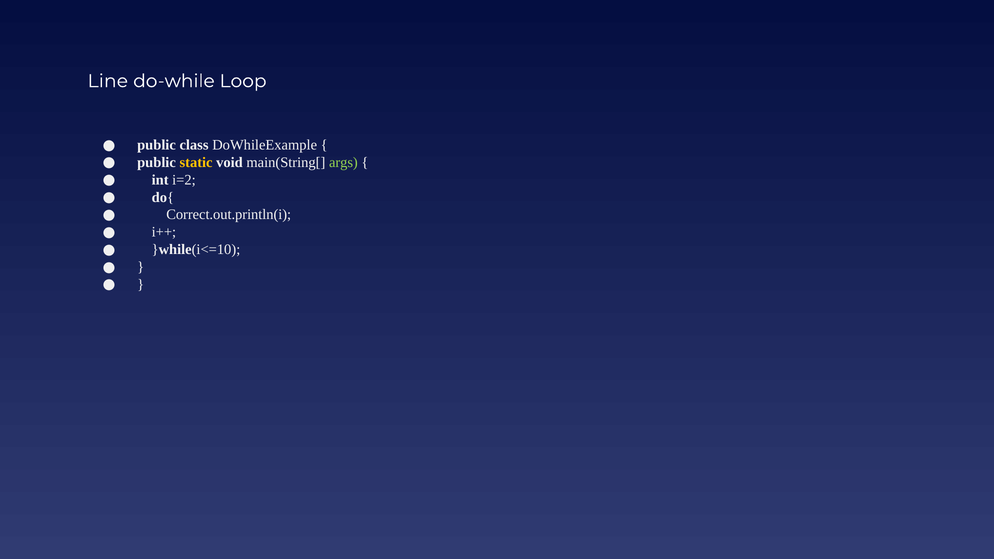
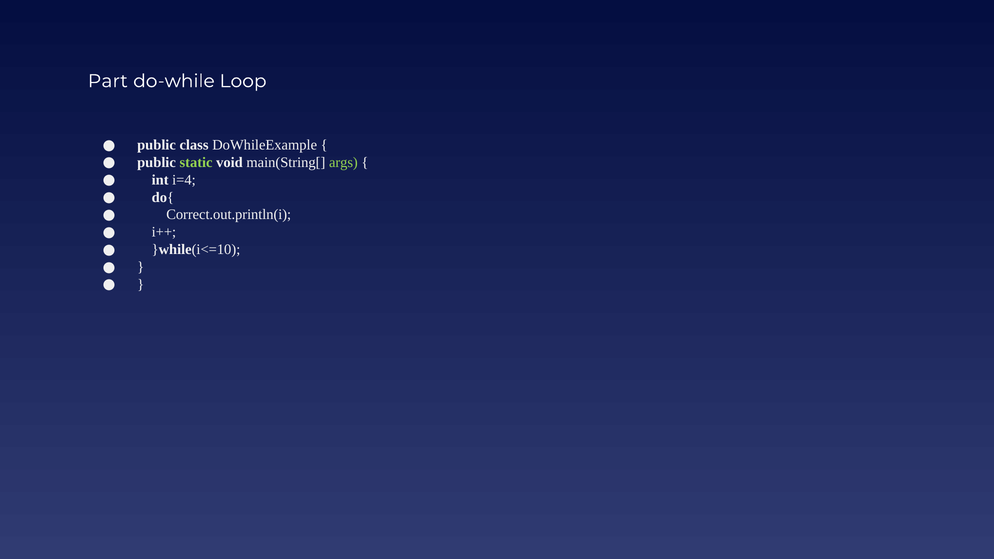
Line: Line -> Part (108, 81)
static colour: yellow -> light green (196, 162)
i=2: i=2 -> i=4 (184, 180)
